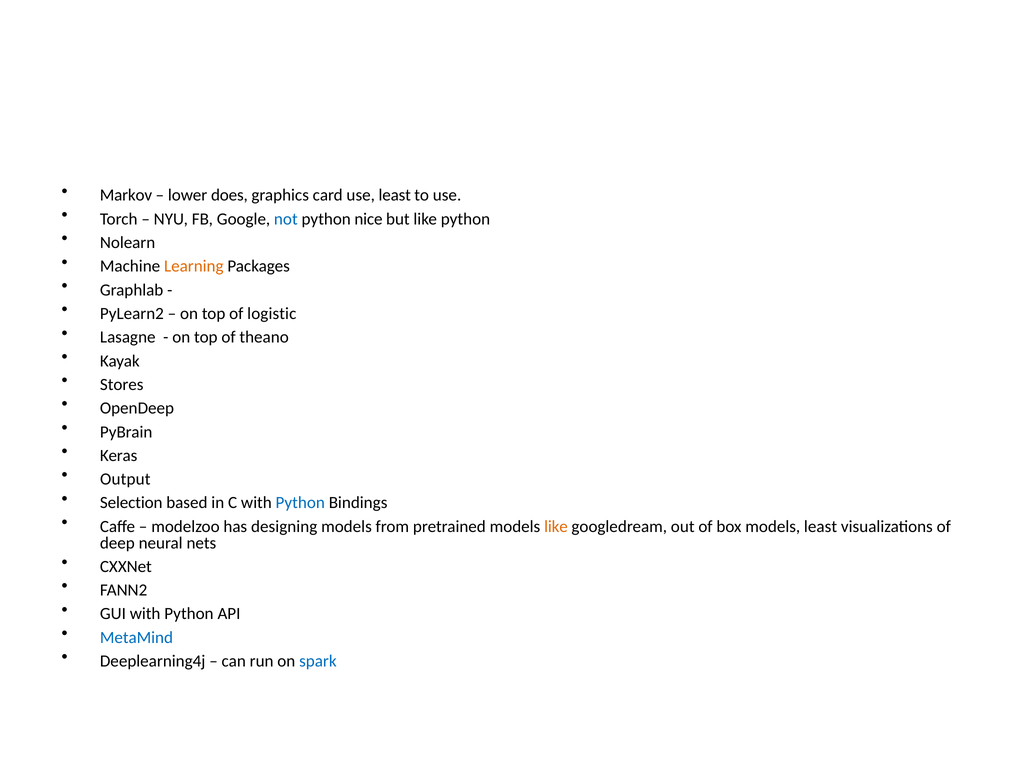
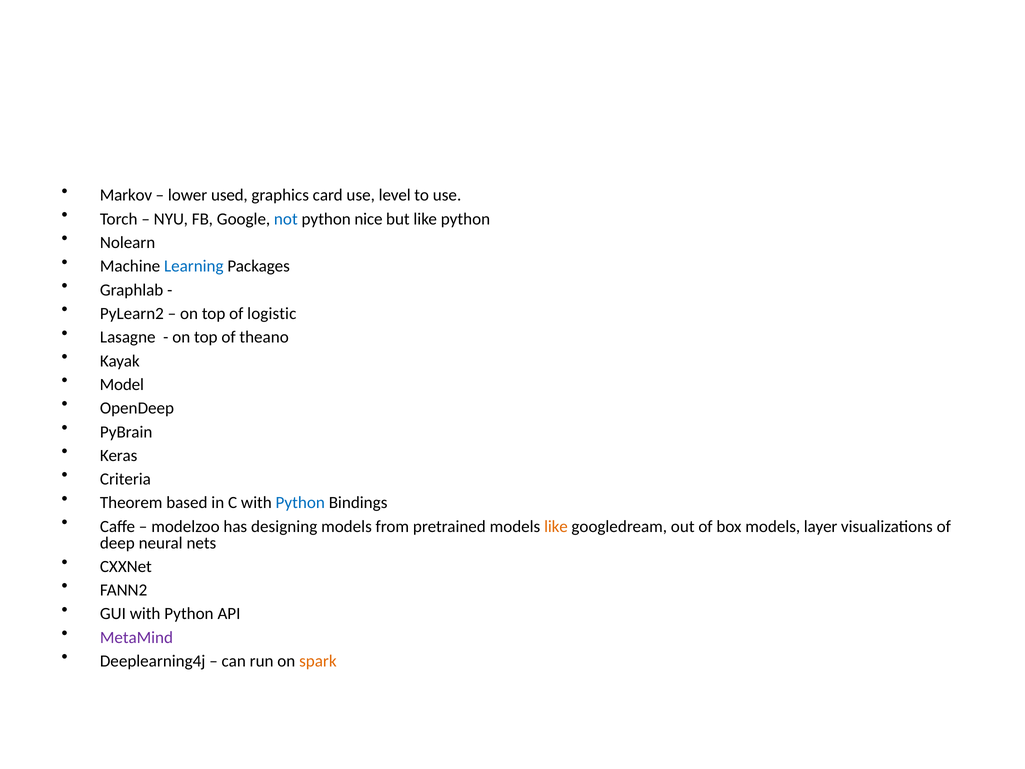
does: does -> used (229, 195)
use least: least -> level (395, 195)
Learning colour: orange -> blue (194, 266)
Stores: Stores -> Model (122, 384)
Output: Output -> Criteria (125, 479)
Selection: Selection -> Theorem (131, 503)
models least: least -> layer (821, 526)
MetaMind colour: blue -> purple (136, 637)
spark colour: blue -> orange (318, 661)
